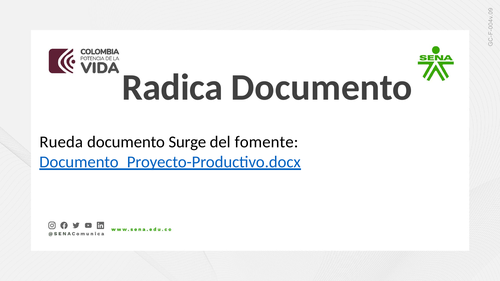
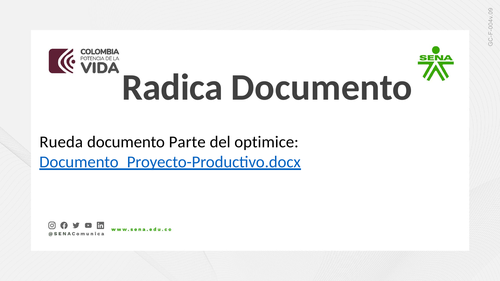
Surge: Surge -> Parte (187, 142)
fomente: fomente -> optimice (267, 142)
